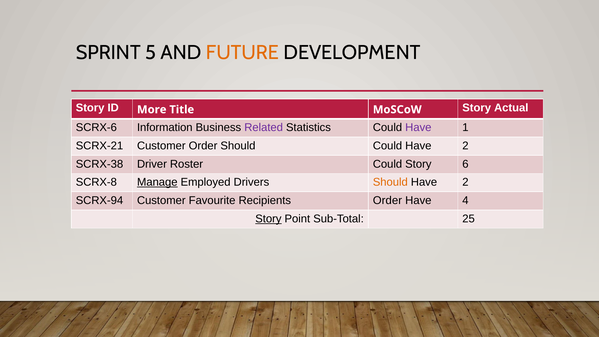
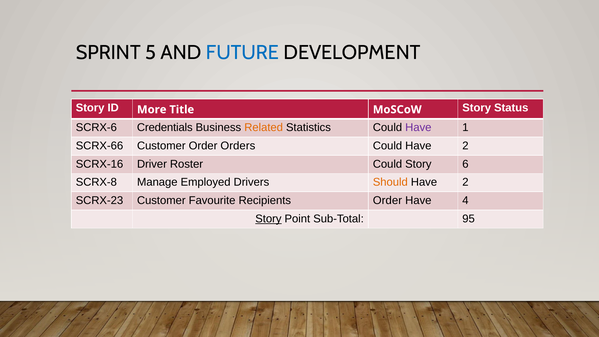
FUTURE colour: orange -> blue (242, 52)
Actual: Actual -> Status (511, 108)
Information: Information -> Credentials (165, 128)
Related colour: purple -> orange (264, 128)
SCRX-21: SCRX-21 -> SCRX-66 (99, 146)
Order Should: Should -> Orders (238, 146)
SCRX-38: SCRX-38 -> SCRX-16 (99, 164)
Manage underline: present -> none (157, 182)
SCRX-94: SCRX-94 -> SCRX-23 (99, 200)
25: 25 -> 95 (469, 219)
